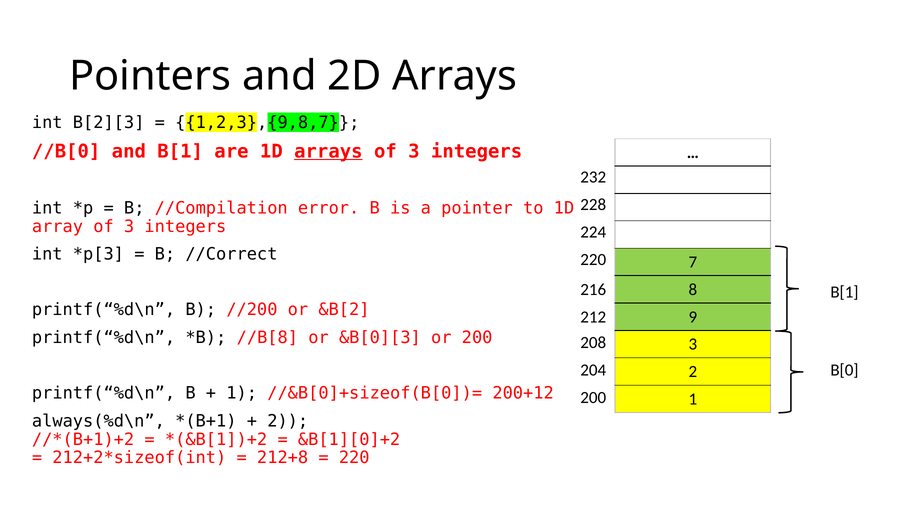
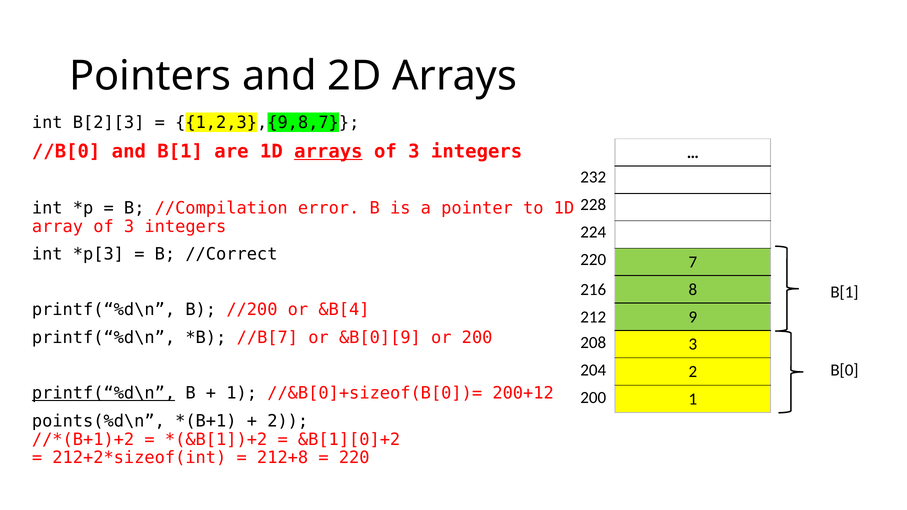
&B[2: &B[2 -> &B[4 (344, 310)
//B[8: //B[8 -> //B[7 (267, 338)
&B[0][3: &B[0][3 -> &B[0][9 (380, 338)
printf(“%d\n underline: none -> present (104, 393)
always(%d\n: always(%d\n -> points(%d\n (98, 421)
